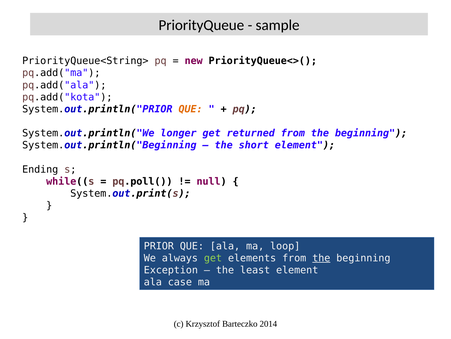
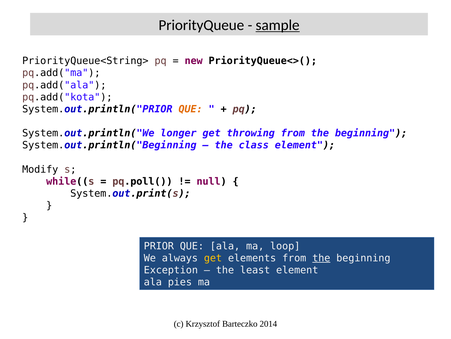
sample underline: none -> present (278, 25)
returned: returned -> throwing (251, 133)
short: short -> class (254, 145)
Ending: Ending -> Modify (40, 169)
get colour: light green -> yellow (213, 258)
case: case -> pies (180, 282)
